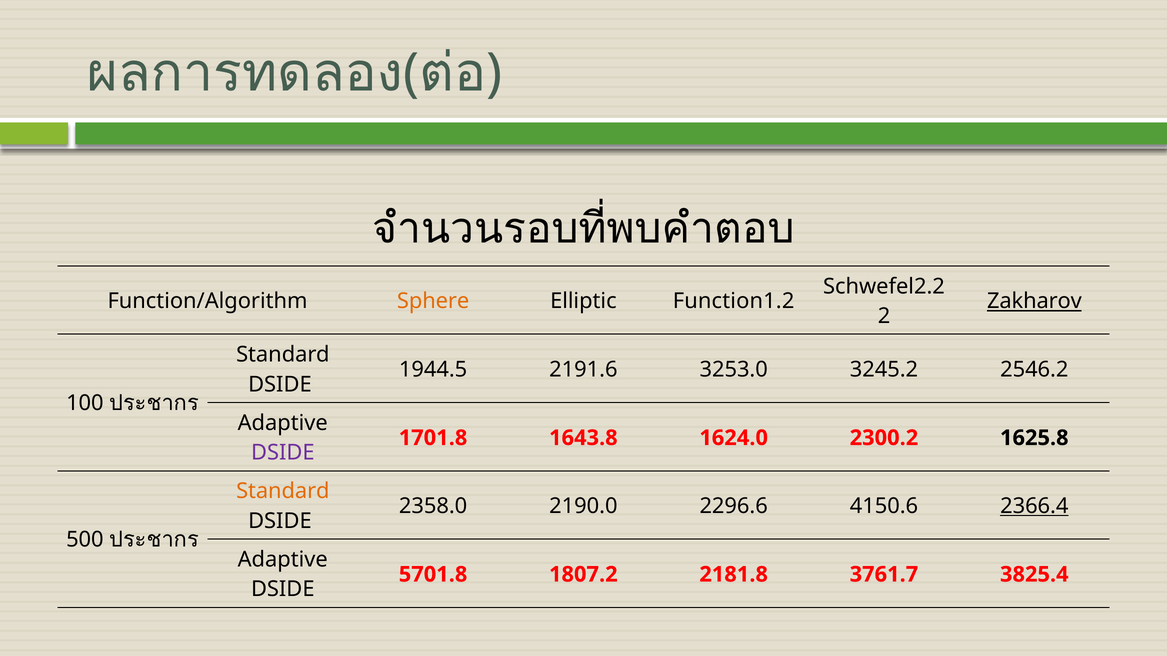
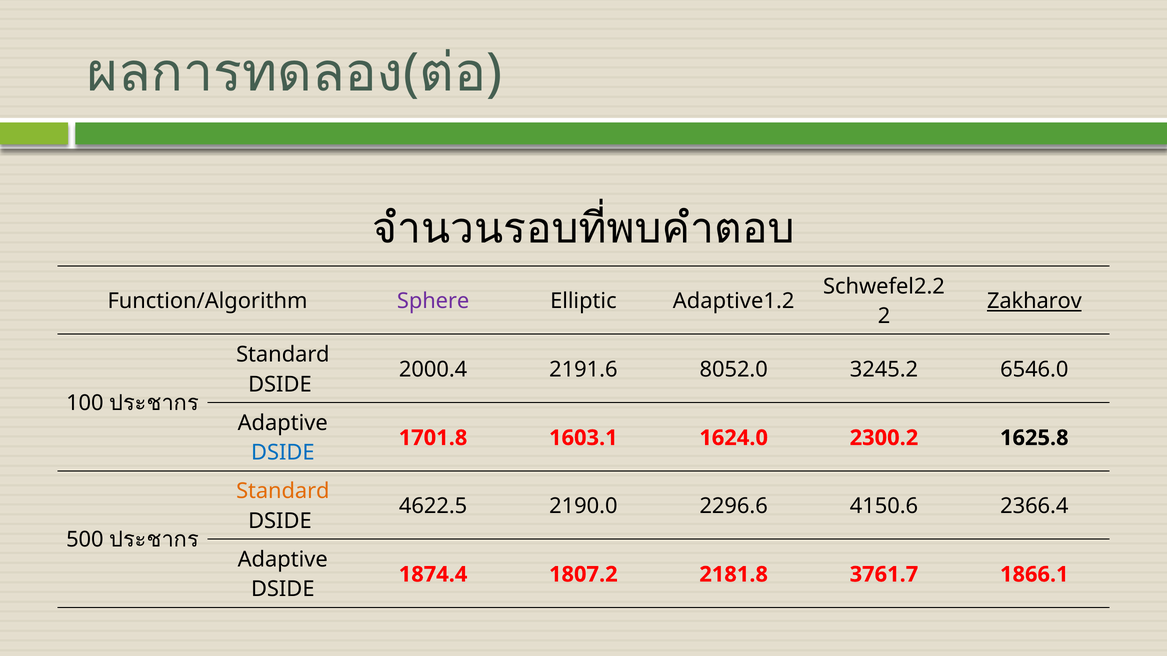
Sphere colour: orange -> purple (433, 301)
Function1.2: Function1.2 -> Adaptive1.2 (734, 301)
1944.5: 1944.5 -> 2000.4 (433, 370)
3253.0: 3253.0 -> 8052.0 (734, 370)
2546.2: 2546.2 -> 6546.0 (1034, 370)
1643.8: 1643.8 -> 1603.1 (583, 438)
DSIDE colour: purple -> blue (283, 453)
2358.0: 2358.0 -> 4622.5 (433, 506)
2366.4 underline: present -> none (1034, 506)
5701.8: 5701.8 -> 1874.4 (433, 575)
3825.4: 3825.4 -> 1866.1 (1034, 575)
